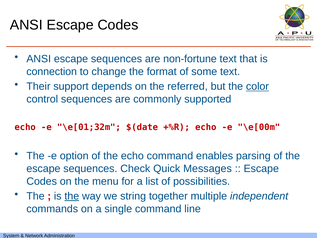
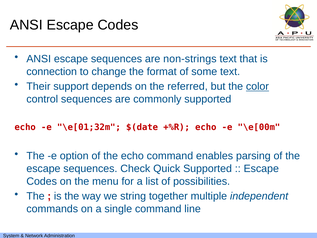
non-fortune: non-fortune -> non-strings (190, 59)
Quick Messages: Messages -> Supported (208, 168)
the underline: present -> none (72, 196)
